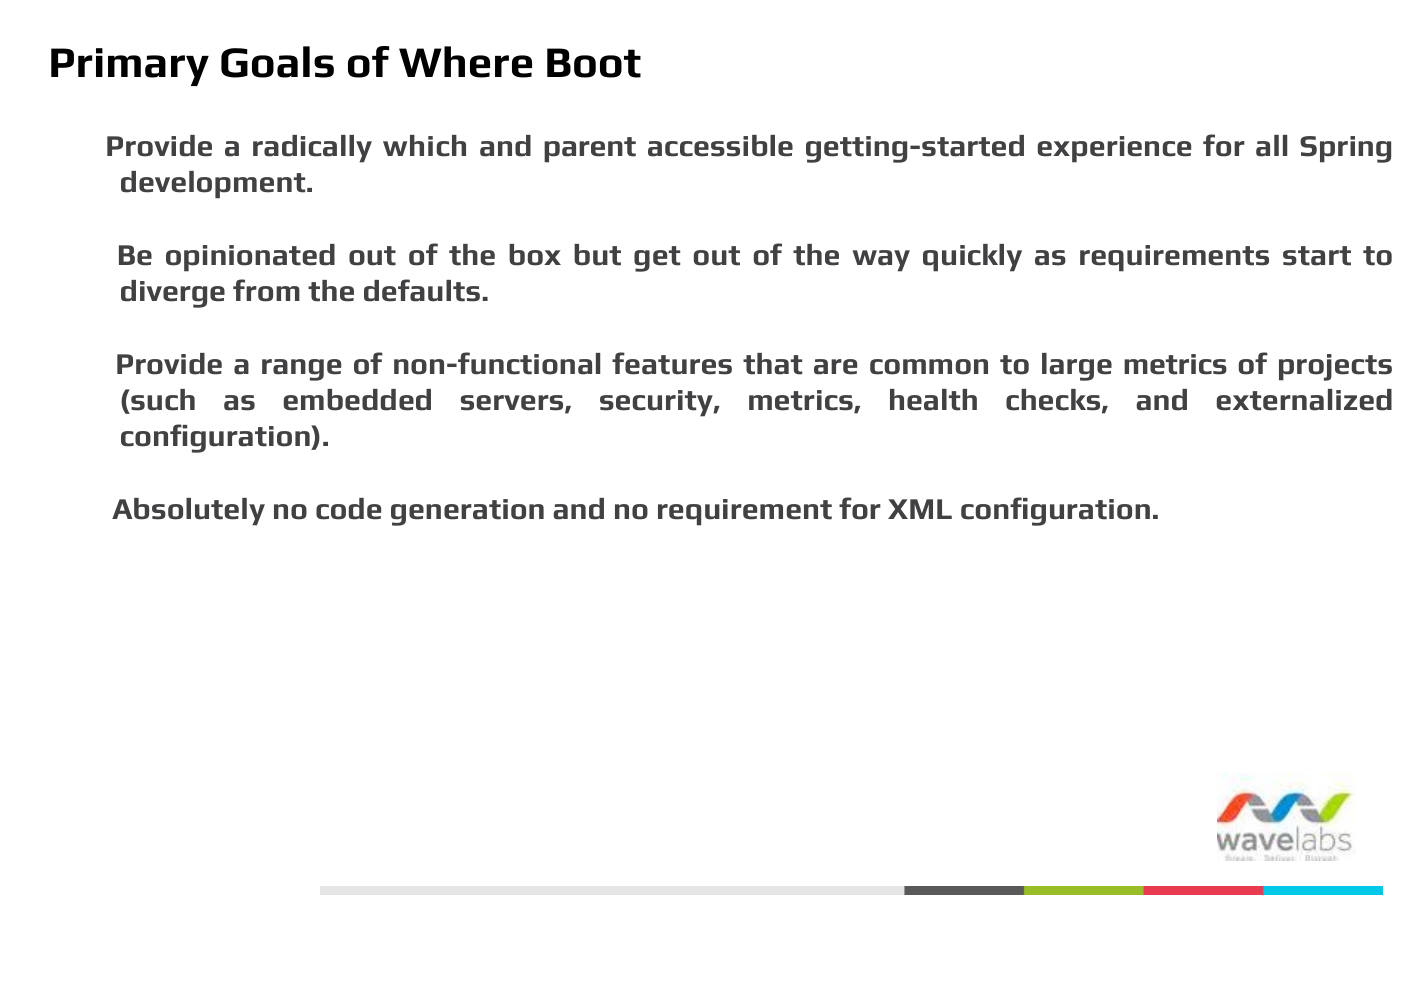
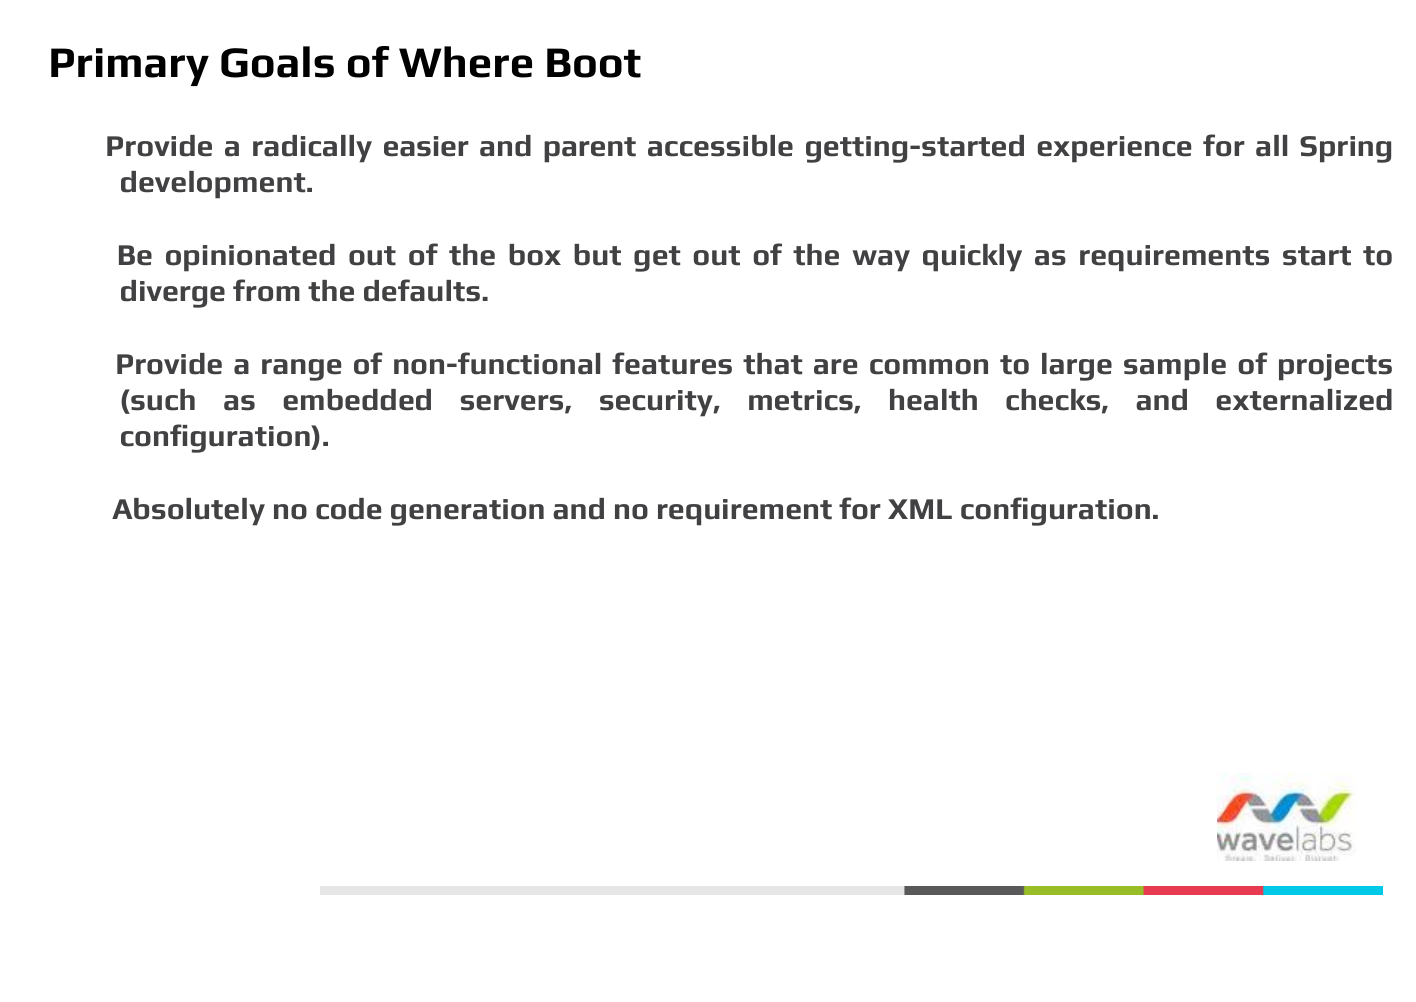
which: which -> easier (426, 146)
large metrics: metrics -> sample (1175, 364)
